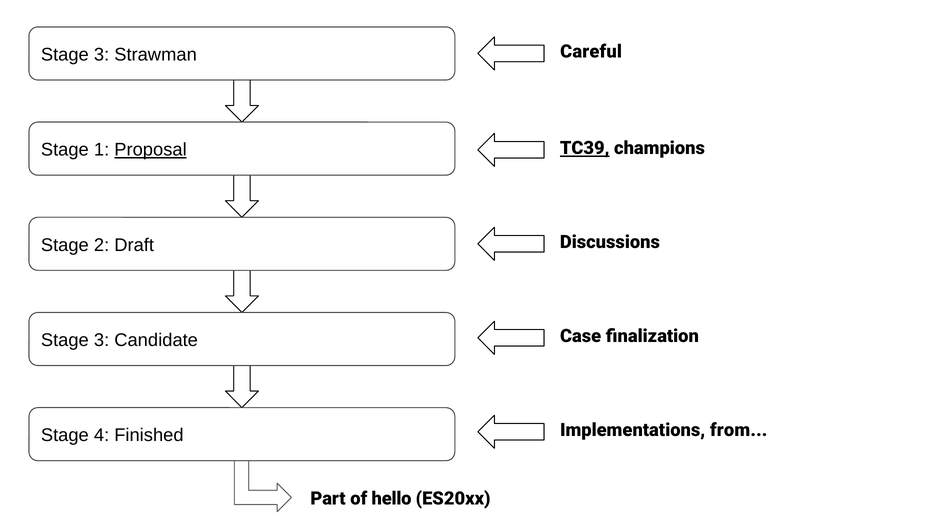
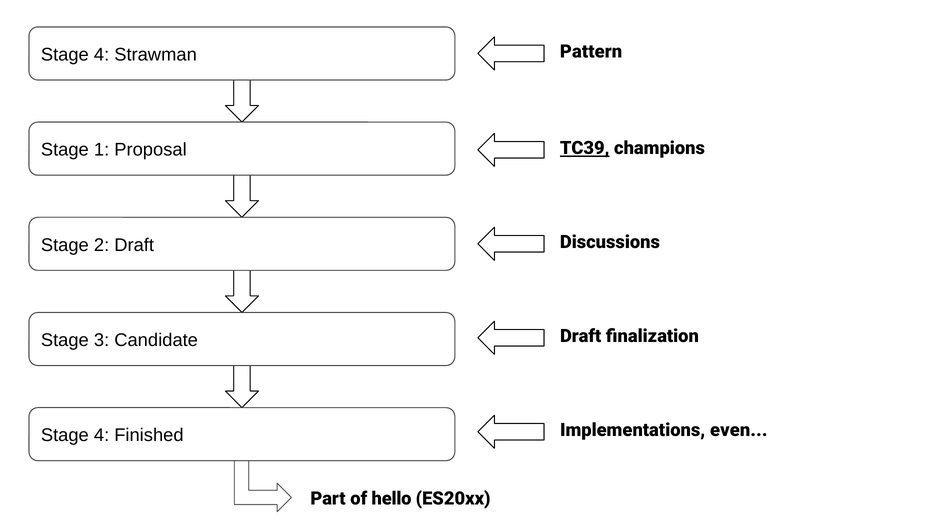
Careful: Careful -> Pattern (591, 52)
3: 3 -> 4 (102, 55)
Proposal underline: present -> none (151, 150)
Case: Case -> Draft (581, 336)
from: from -> even (739, 430)
